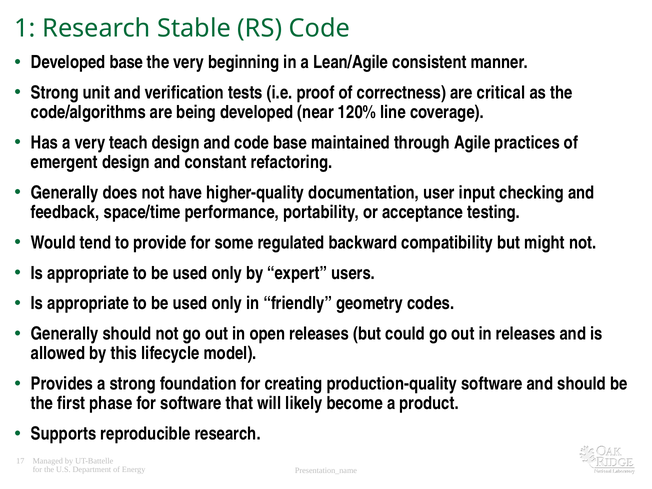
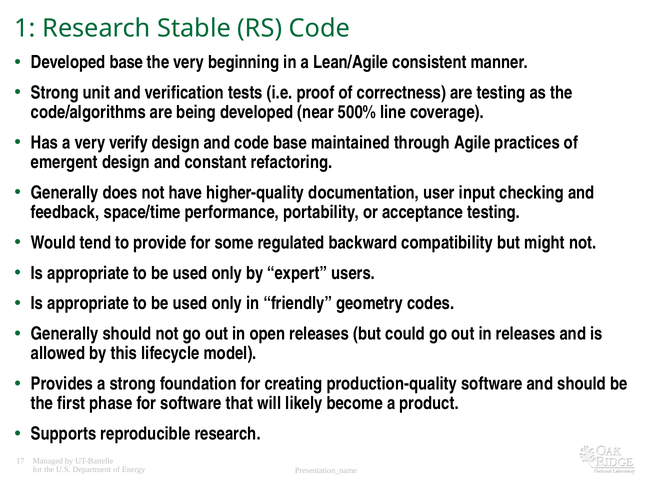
are critical: critical -> testing (501, 93)
120%: 120% -> 500% (357, 112)
teach: teach -> verify (129, 143)
